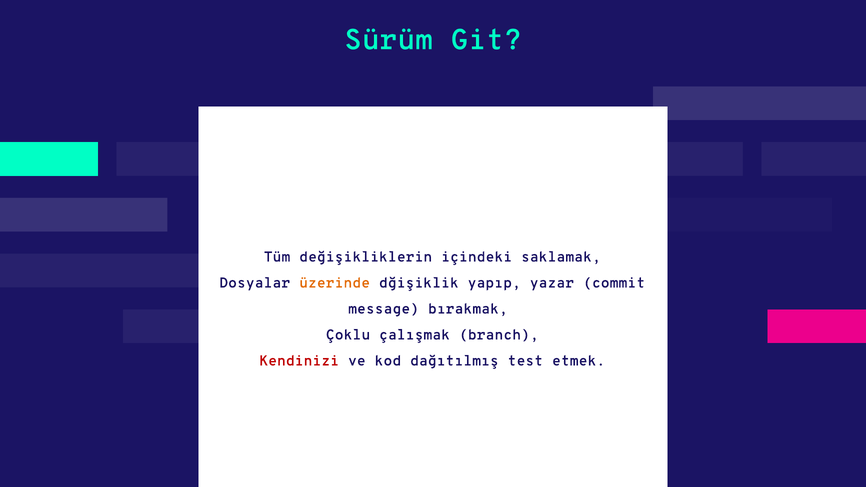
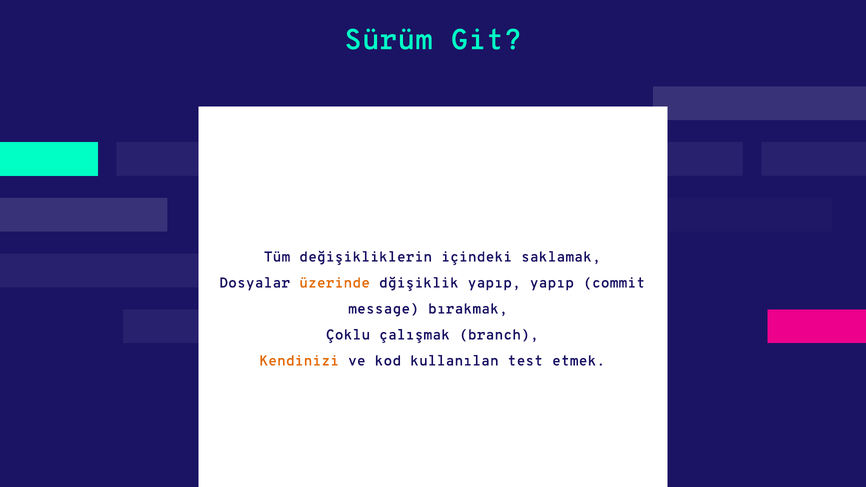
yapıp yazar: yazar -> yapıp (552, 283)
Kendinizi colour: red -> orange (299, 361)
dağıtılmış: dağıtılmış -> kullanılan (454, 361)
